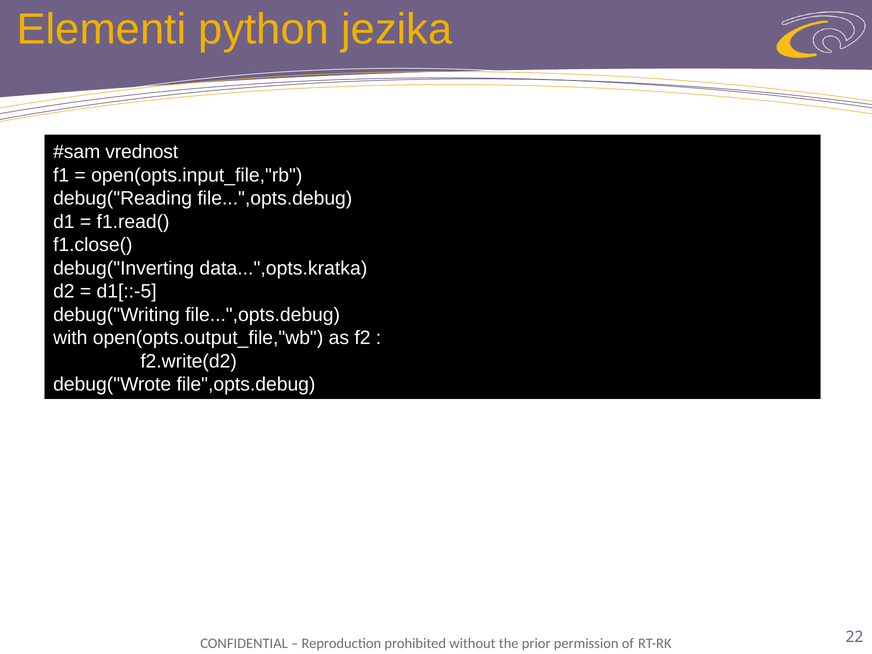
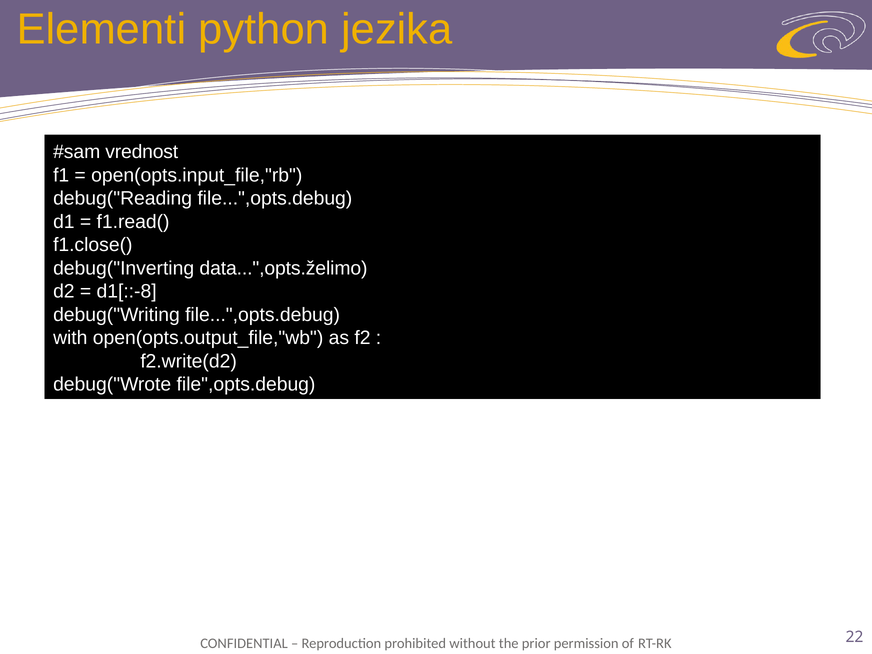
data...",opts.kratka: data...",opts.kratka -> data...",opts.želimo (283, 268)
d1[::-5: d1[::-5 -> d1[::-8 (127, 291)
